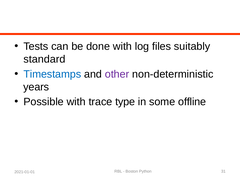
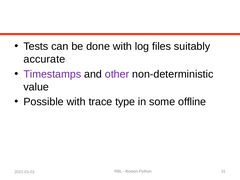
standard: standard -> accurate (44, 59)
Timestamps colour: blue -> purple (52, 74)
years: years -> value (36, 87)
